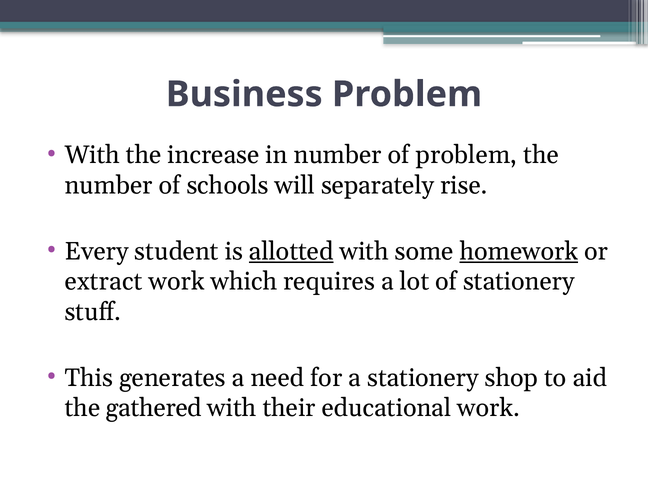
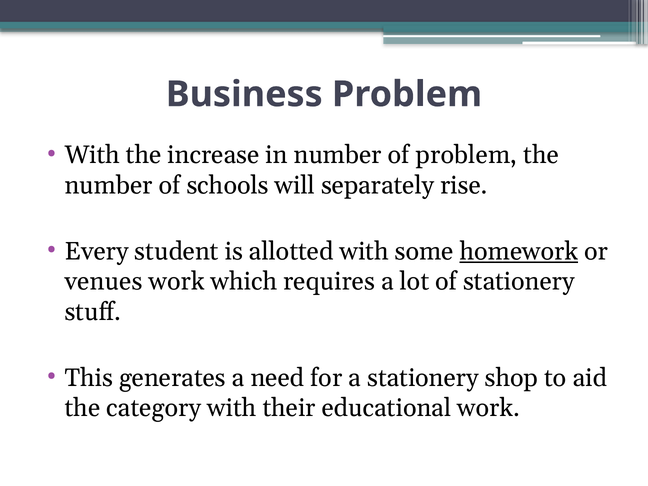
allotted underline: present -> none (291, 251)
extract: extract -> venues (104, 282)
gathered: gathered -> category (154, 408)
